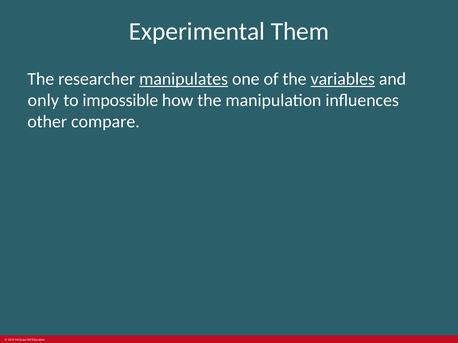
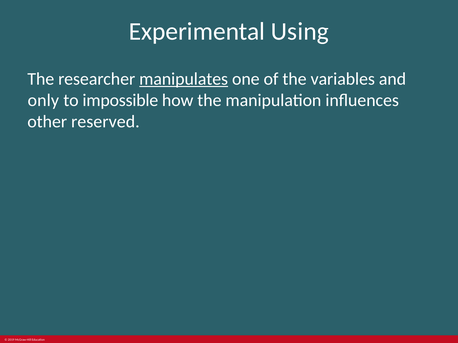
Them: Them -> Using (300, 32)
variables underline: present -> none (343, 79)
compare: compare -> reserved (105, 122)
